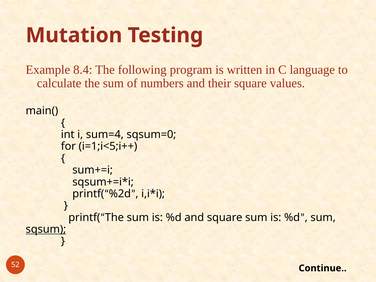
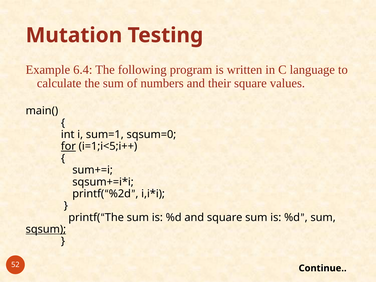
8.4: 8.4 -> 6.4 (83, 70)
sum=4: sum=4 -> sum=1 (105, 135)
for underline: none -> present (68, 146)
